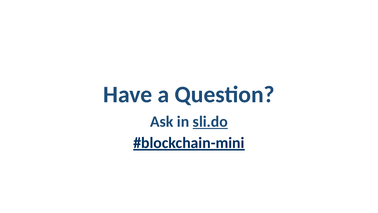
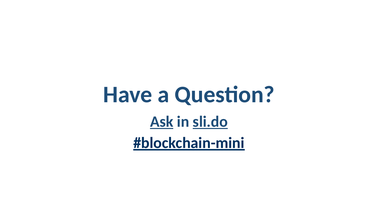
Ask underline: none -> present (162, 121)
